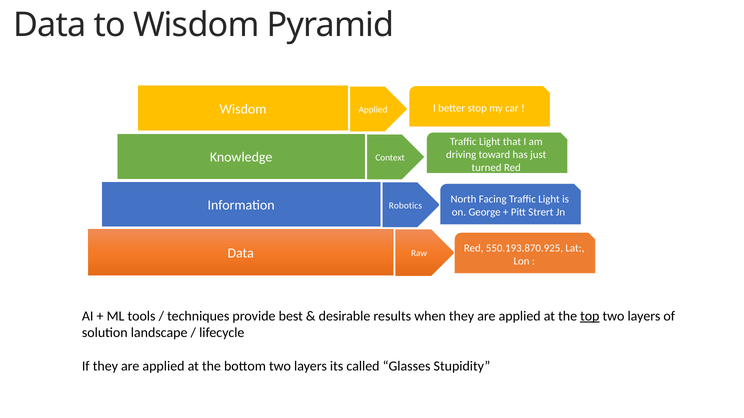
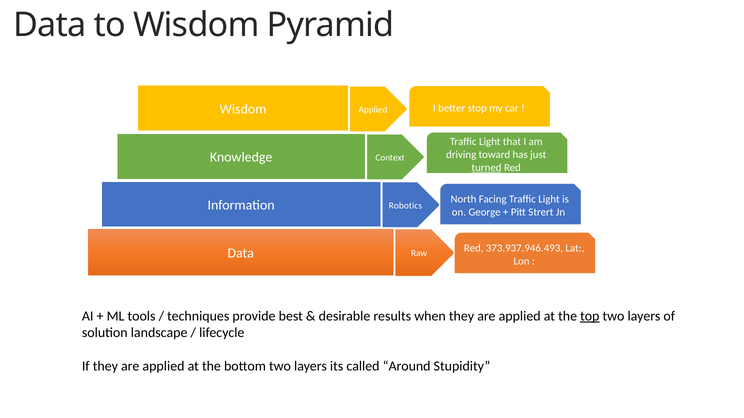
turned underline: none -> present (487, 168)
550.193.870.925: 550.193.870.925 -> 373.937.946.493 (524, 249)
Glasses: Glasses -> Around (407, 367)
